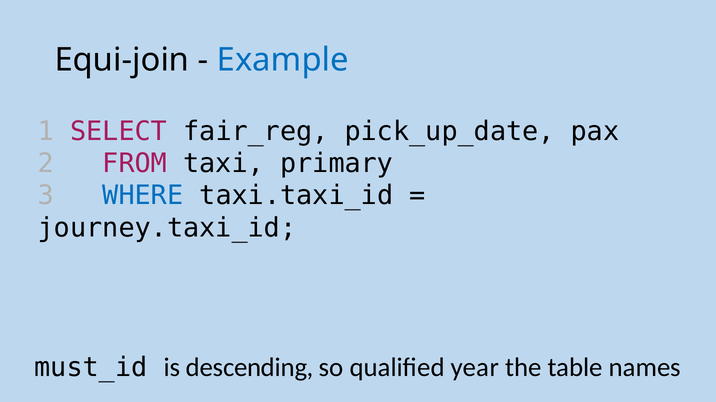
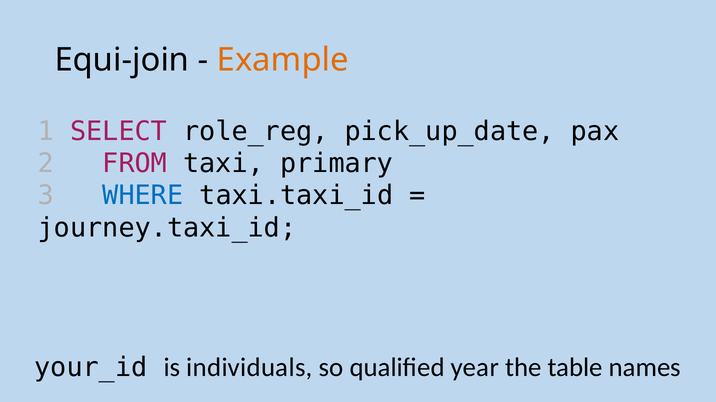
Example colour: blue -> orange (283, 60)
fair_reg: fair_reg -> role_reg (256, 132)
must_id: must_id -> your_id (91, 368)
descending: descending -> individuals (249, 368)
